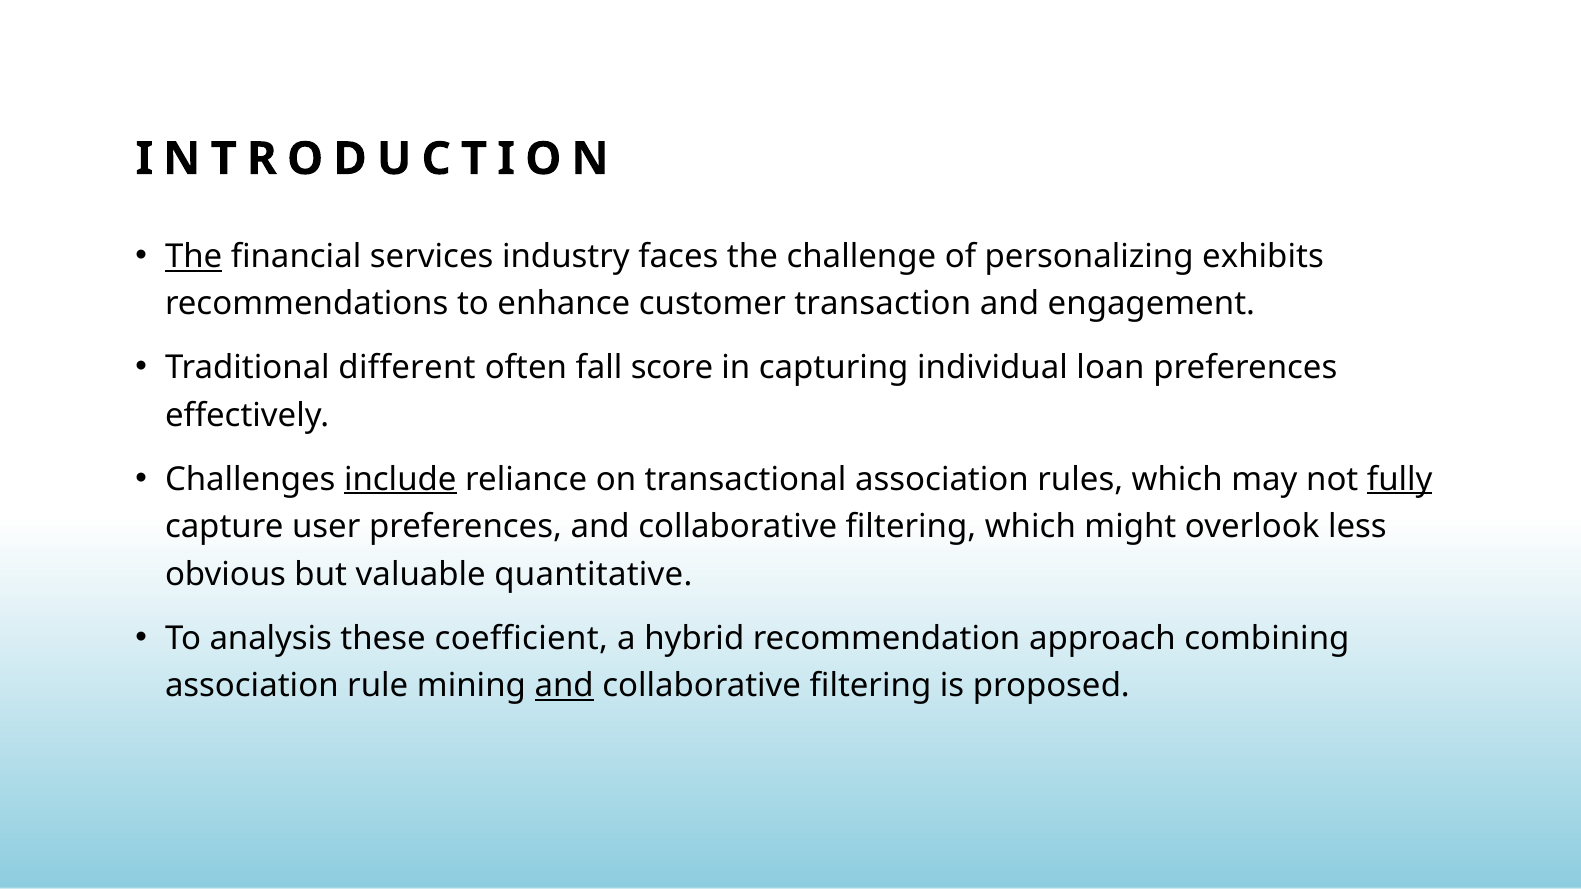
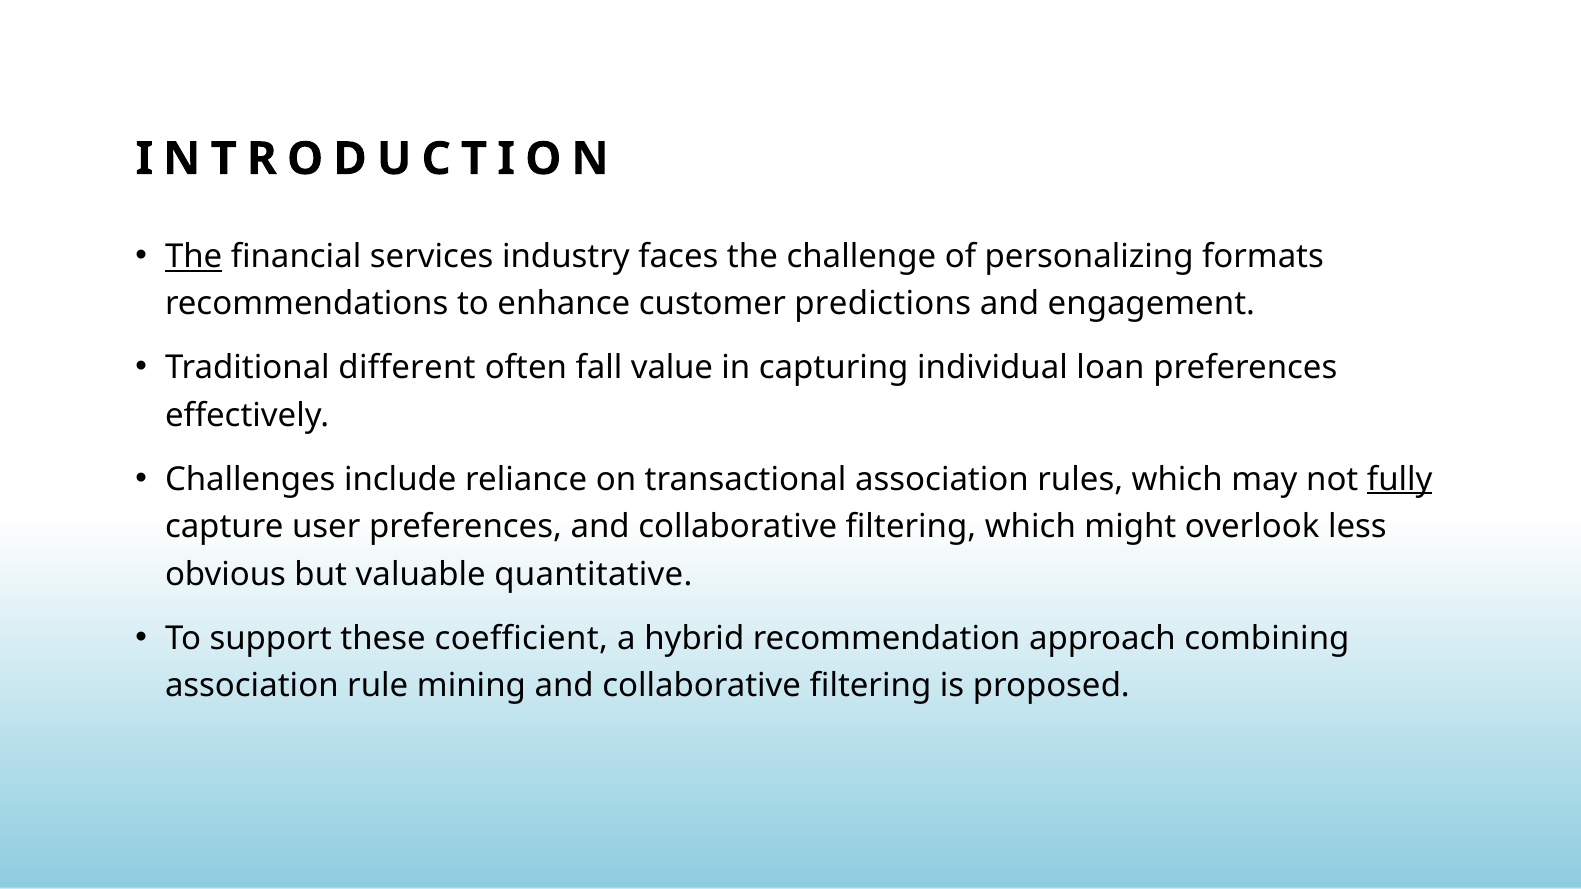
exhibits: exhibits -> formats (1263, 257)
transaction: transaction -> predictions (883, 304)
score: score -> value (672, 368)
include underline: present -> none (400, 479)
analysis: analysis -> support (271, 638)
and underline: present -> none (564, 686)
